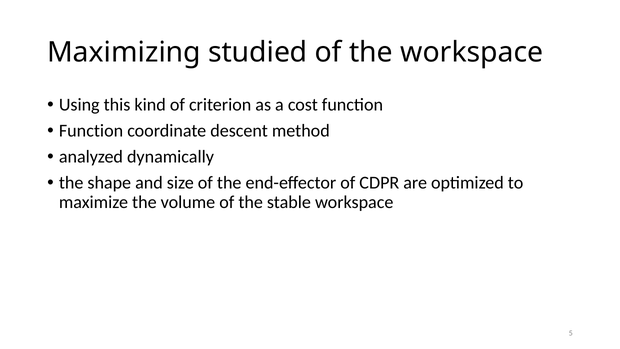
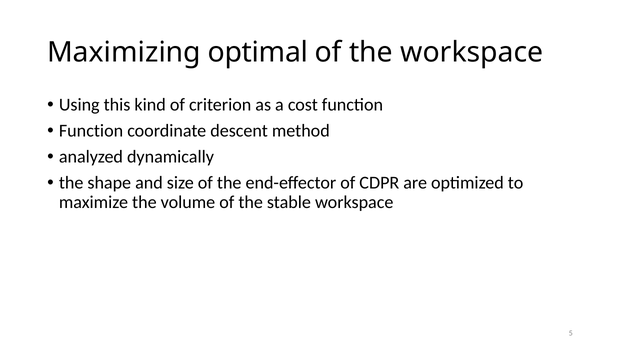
studied: studied -> optimal (258, 52)
